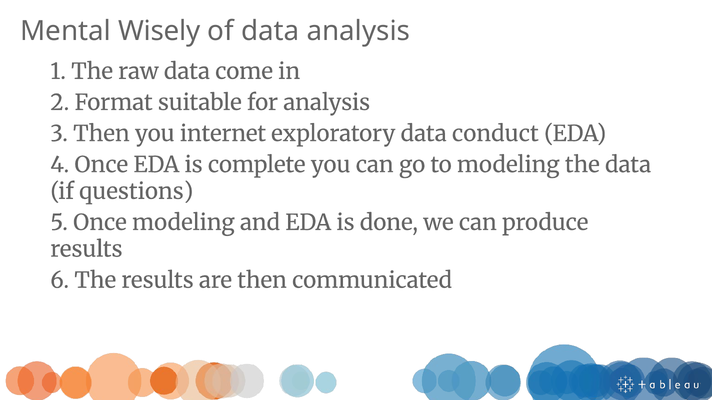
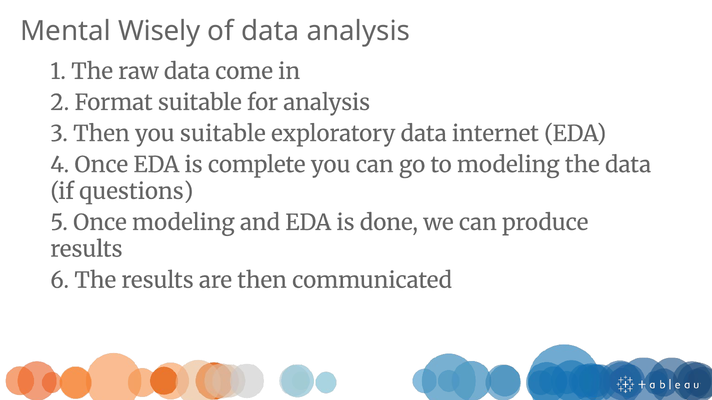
you internet: internet -> suitable (223, 134)
conduct: conduct -> internet (495, 134)
